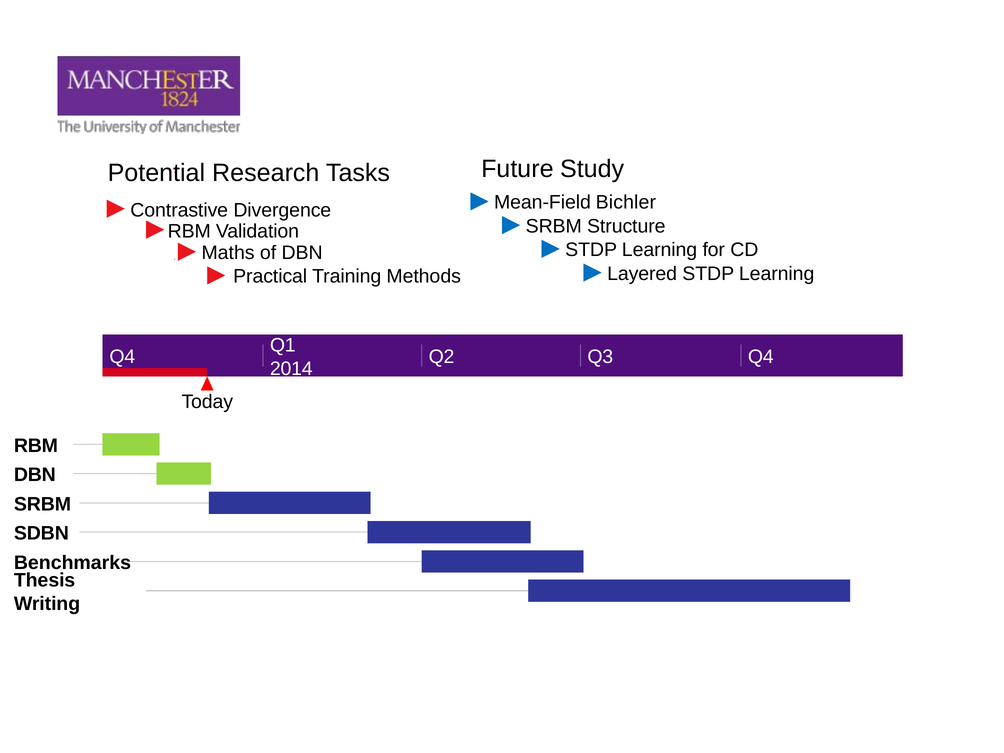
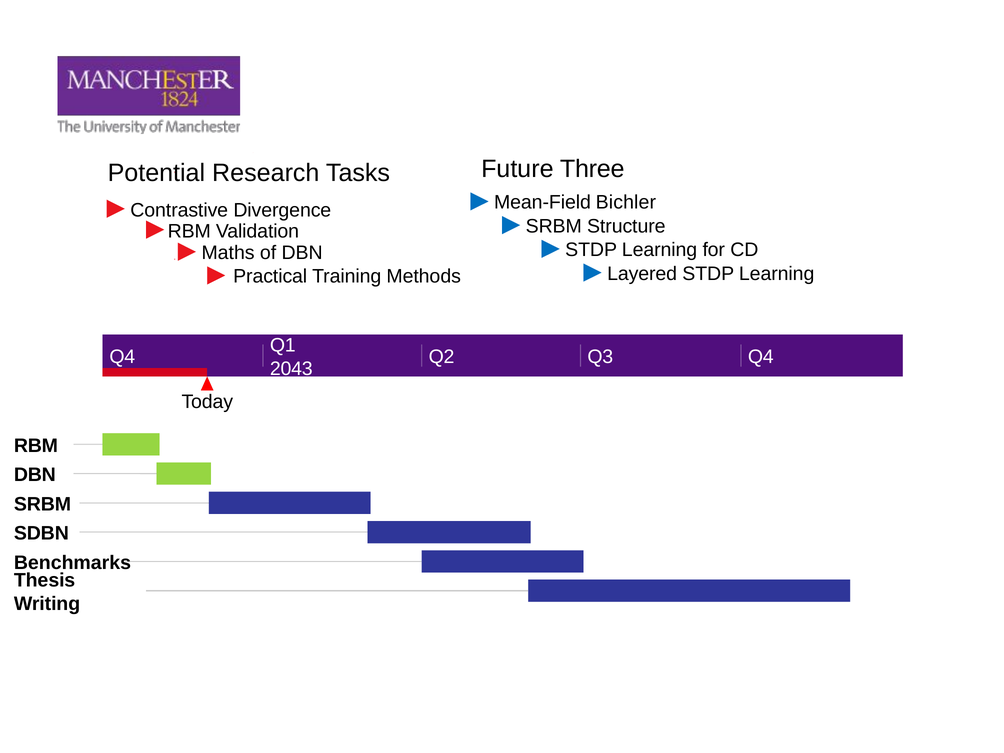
Study: Study -> Three (592, 169)
2014: 2014 -> 2043 (291, 369)
